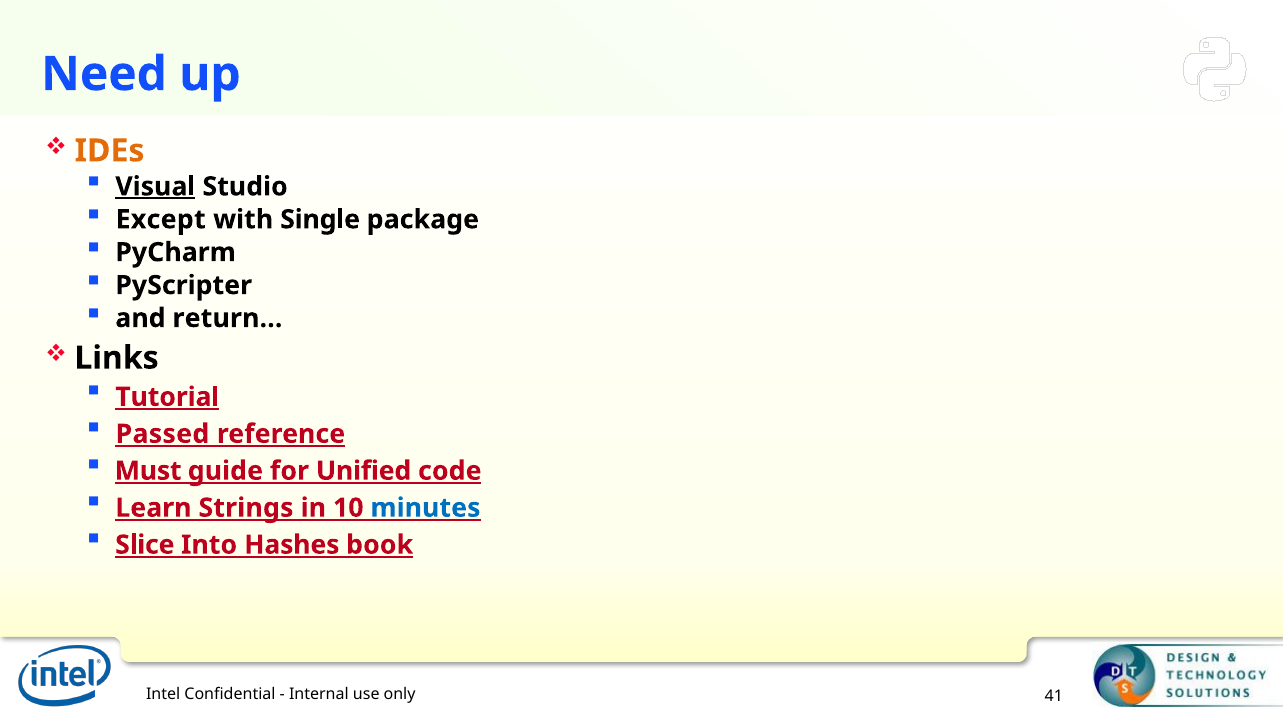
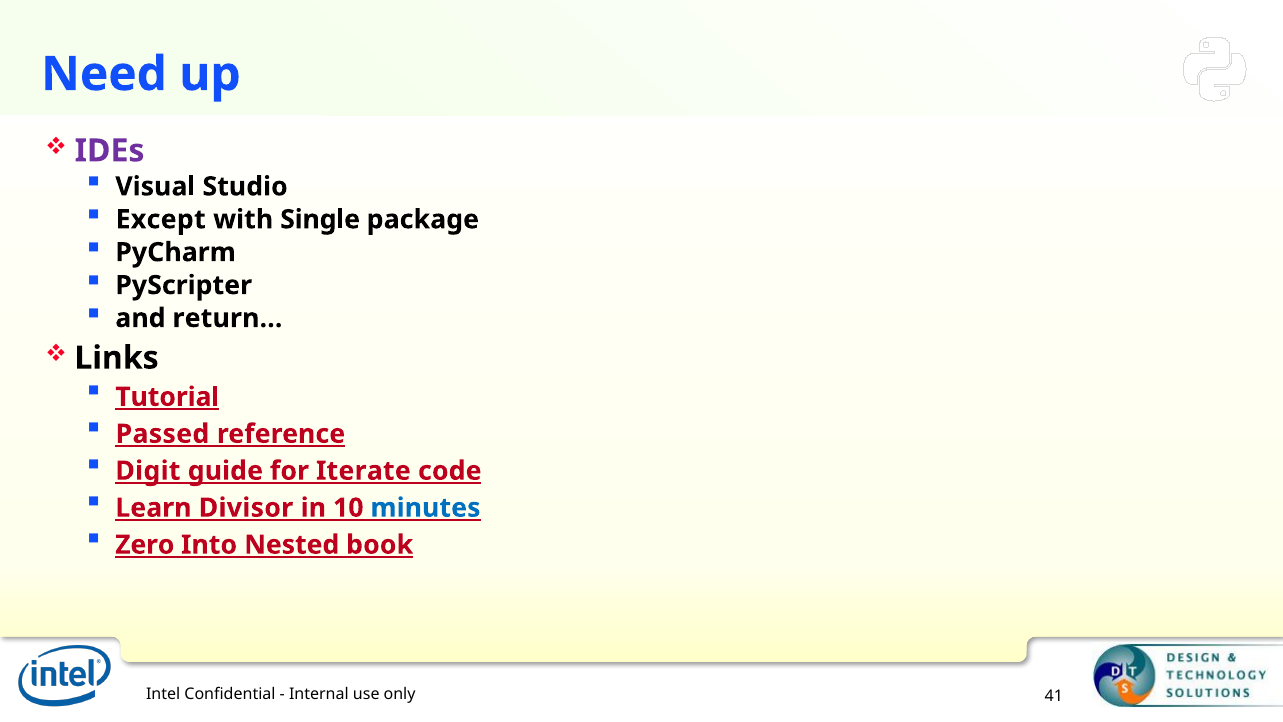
IDEs colour: orange -> purple (110, 151)
Visual underline: present -> none (155, 187)
Must: Must -> Digit (148, 471)
Unified: Unified -> Iterate (363, 471)
Strings: Strings -> Divisor (246, 508)
Slice: Slice -> Zero (145, 545)
Hashes: Hashes -> Nested (292, 545)
